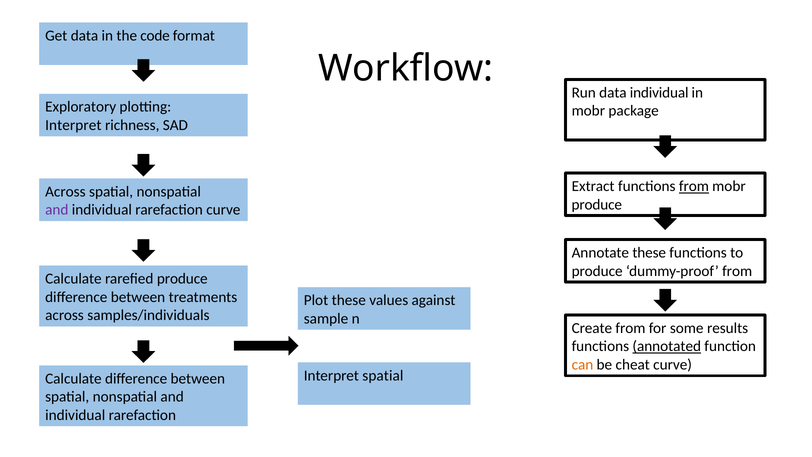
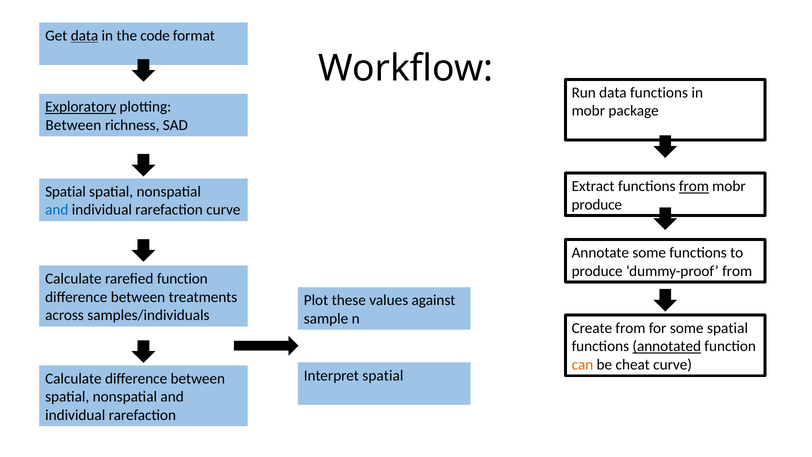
data underline: none -> present (84, 36)
data individual: individual -> functions (659, 93)
Exploratory underline: none -> present (81, 107)
Interpret: Interpret -> Between (73, 125)
Across: Across -> Spatial (65, 192)
and colour: purple -> blue (57, 210)
Annotate these: these -> some (649, 253)
rarefied produce: produce -> function (182, 279)
some results: results -> spatial (728, 328)
